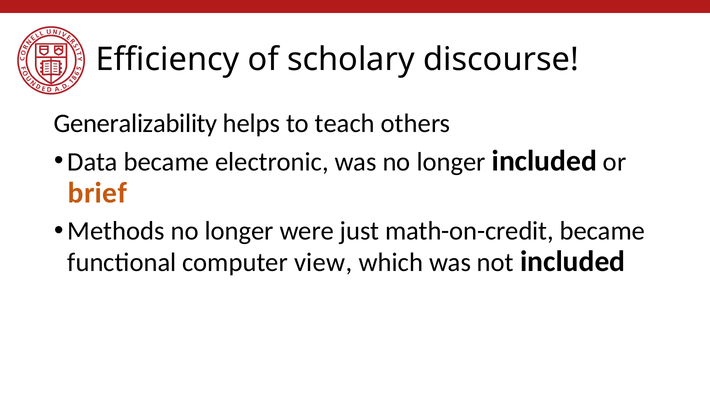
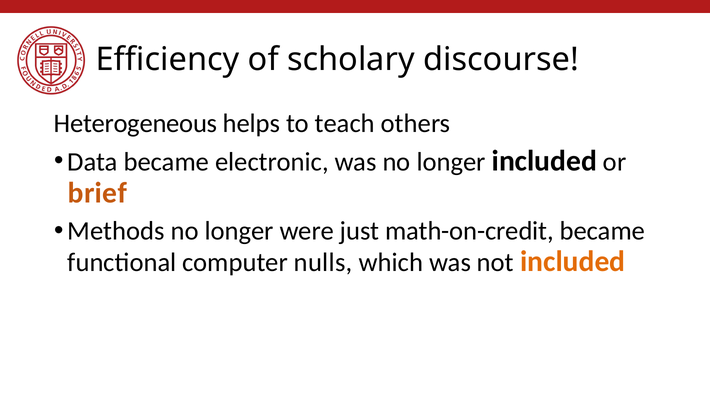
Generalizability: Generalizability -> Heterogeneous (136, 123)
view: view -> nulls (323, 262)
included colour: black -> orange (573, 261)
